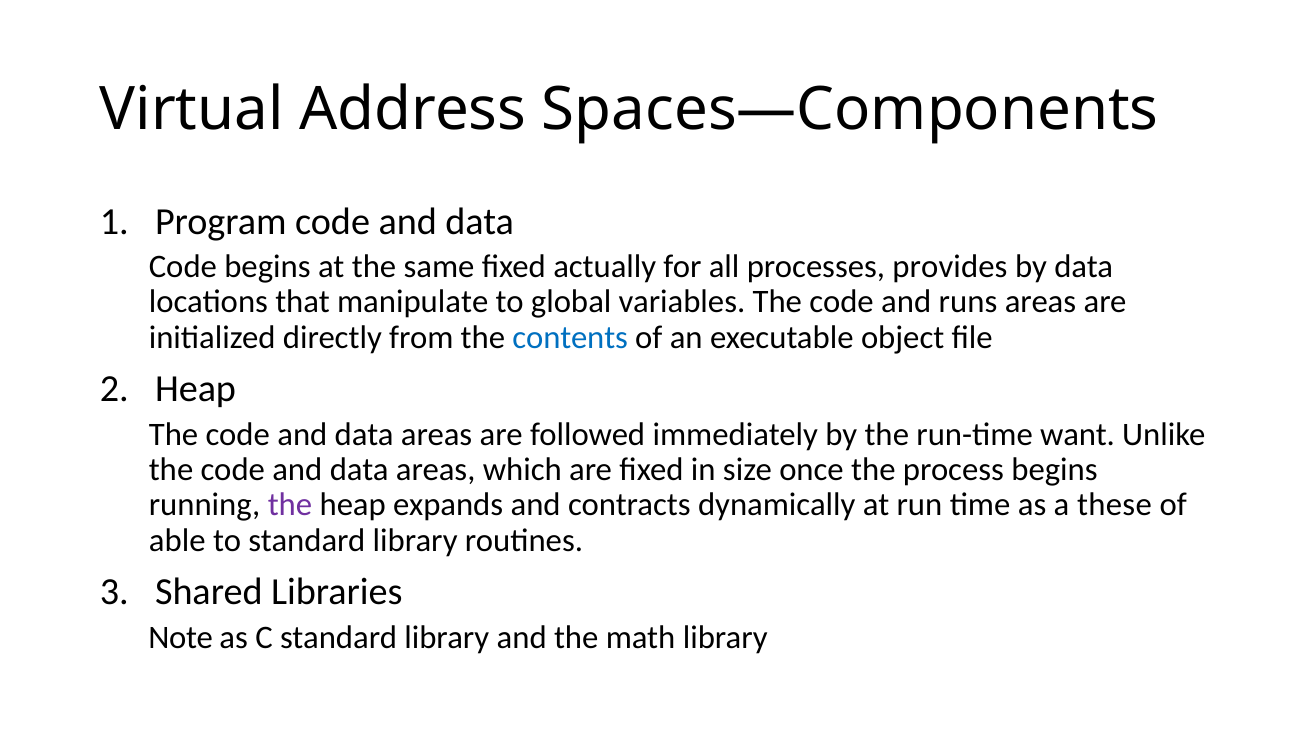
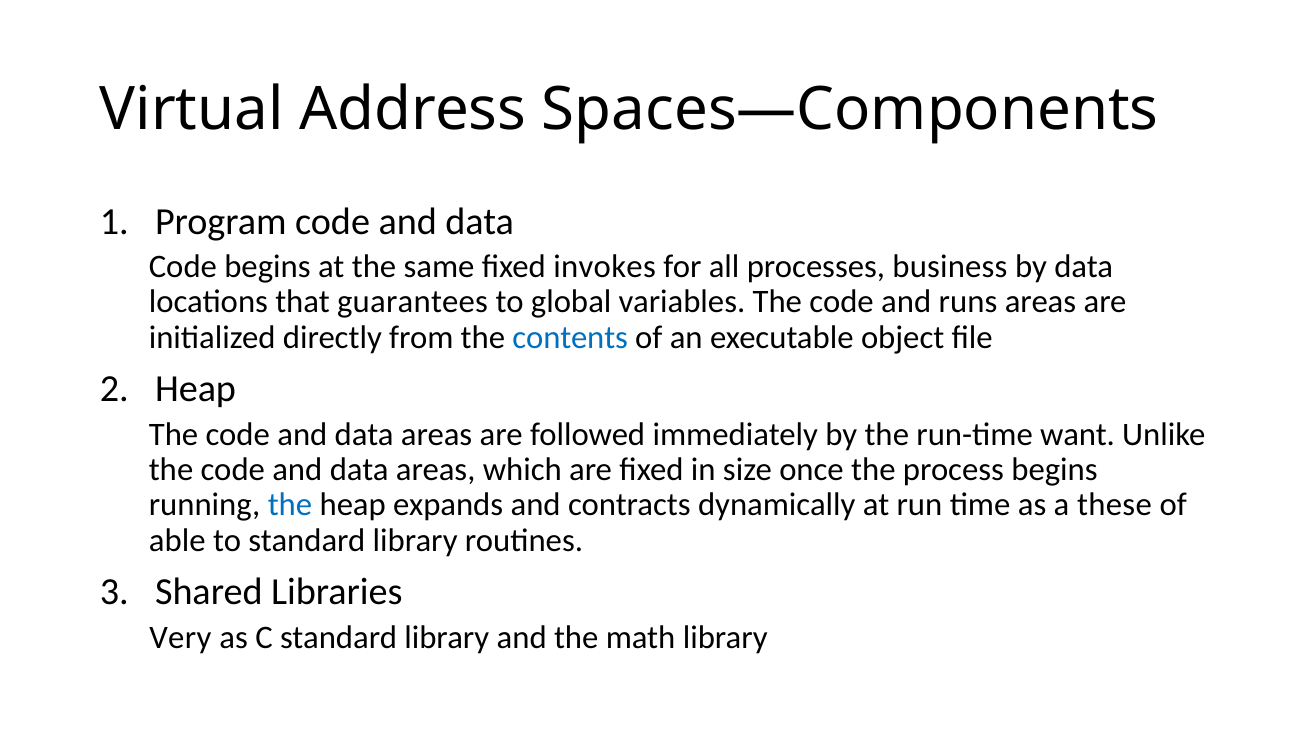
actually: actually -> invokes (605, 266)
provides: provides -> business (950, 266)
manipulate: manipulate -> guarantees (413, 302)
the colour: purple -> blue (290, 505)
Note: Note -> Very (180, 637)
